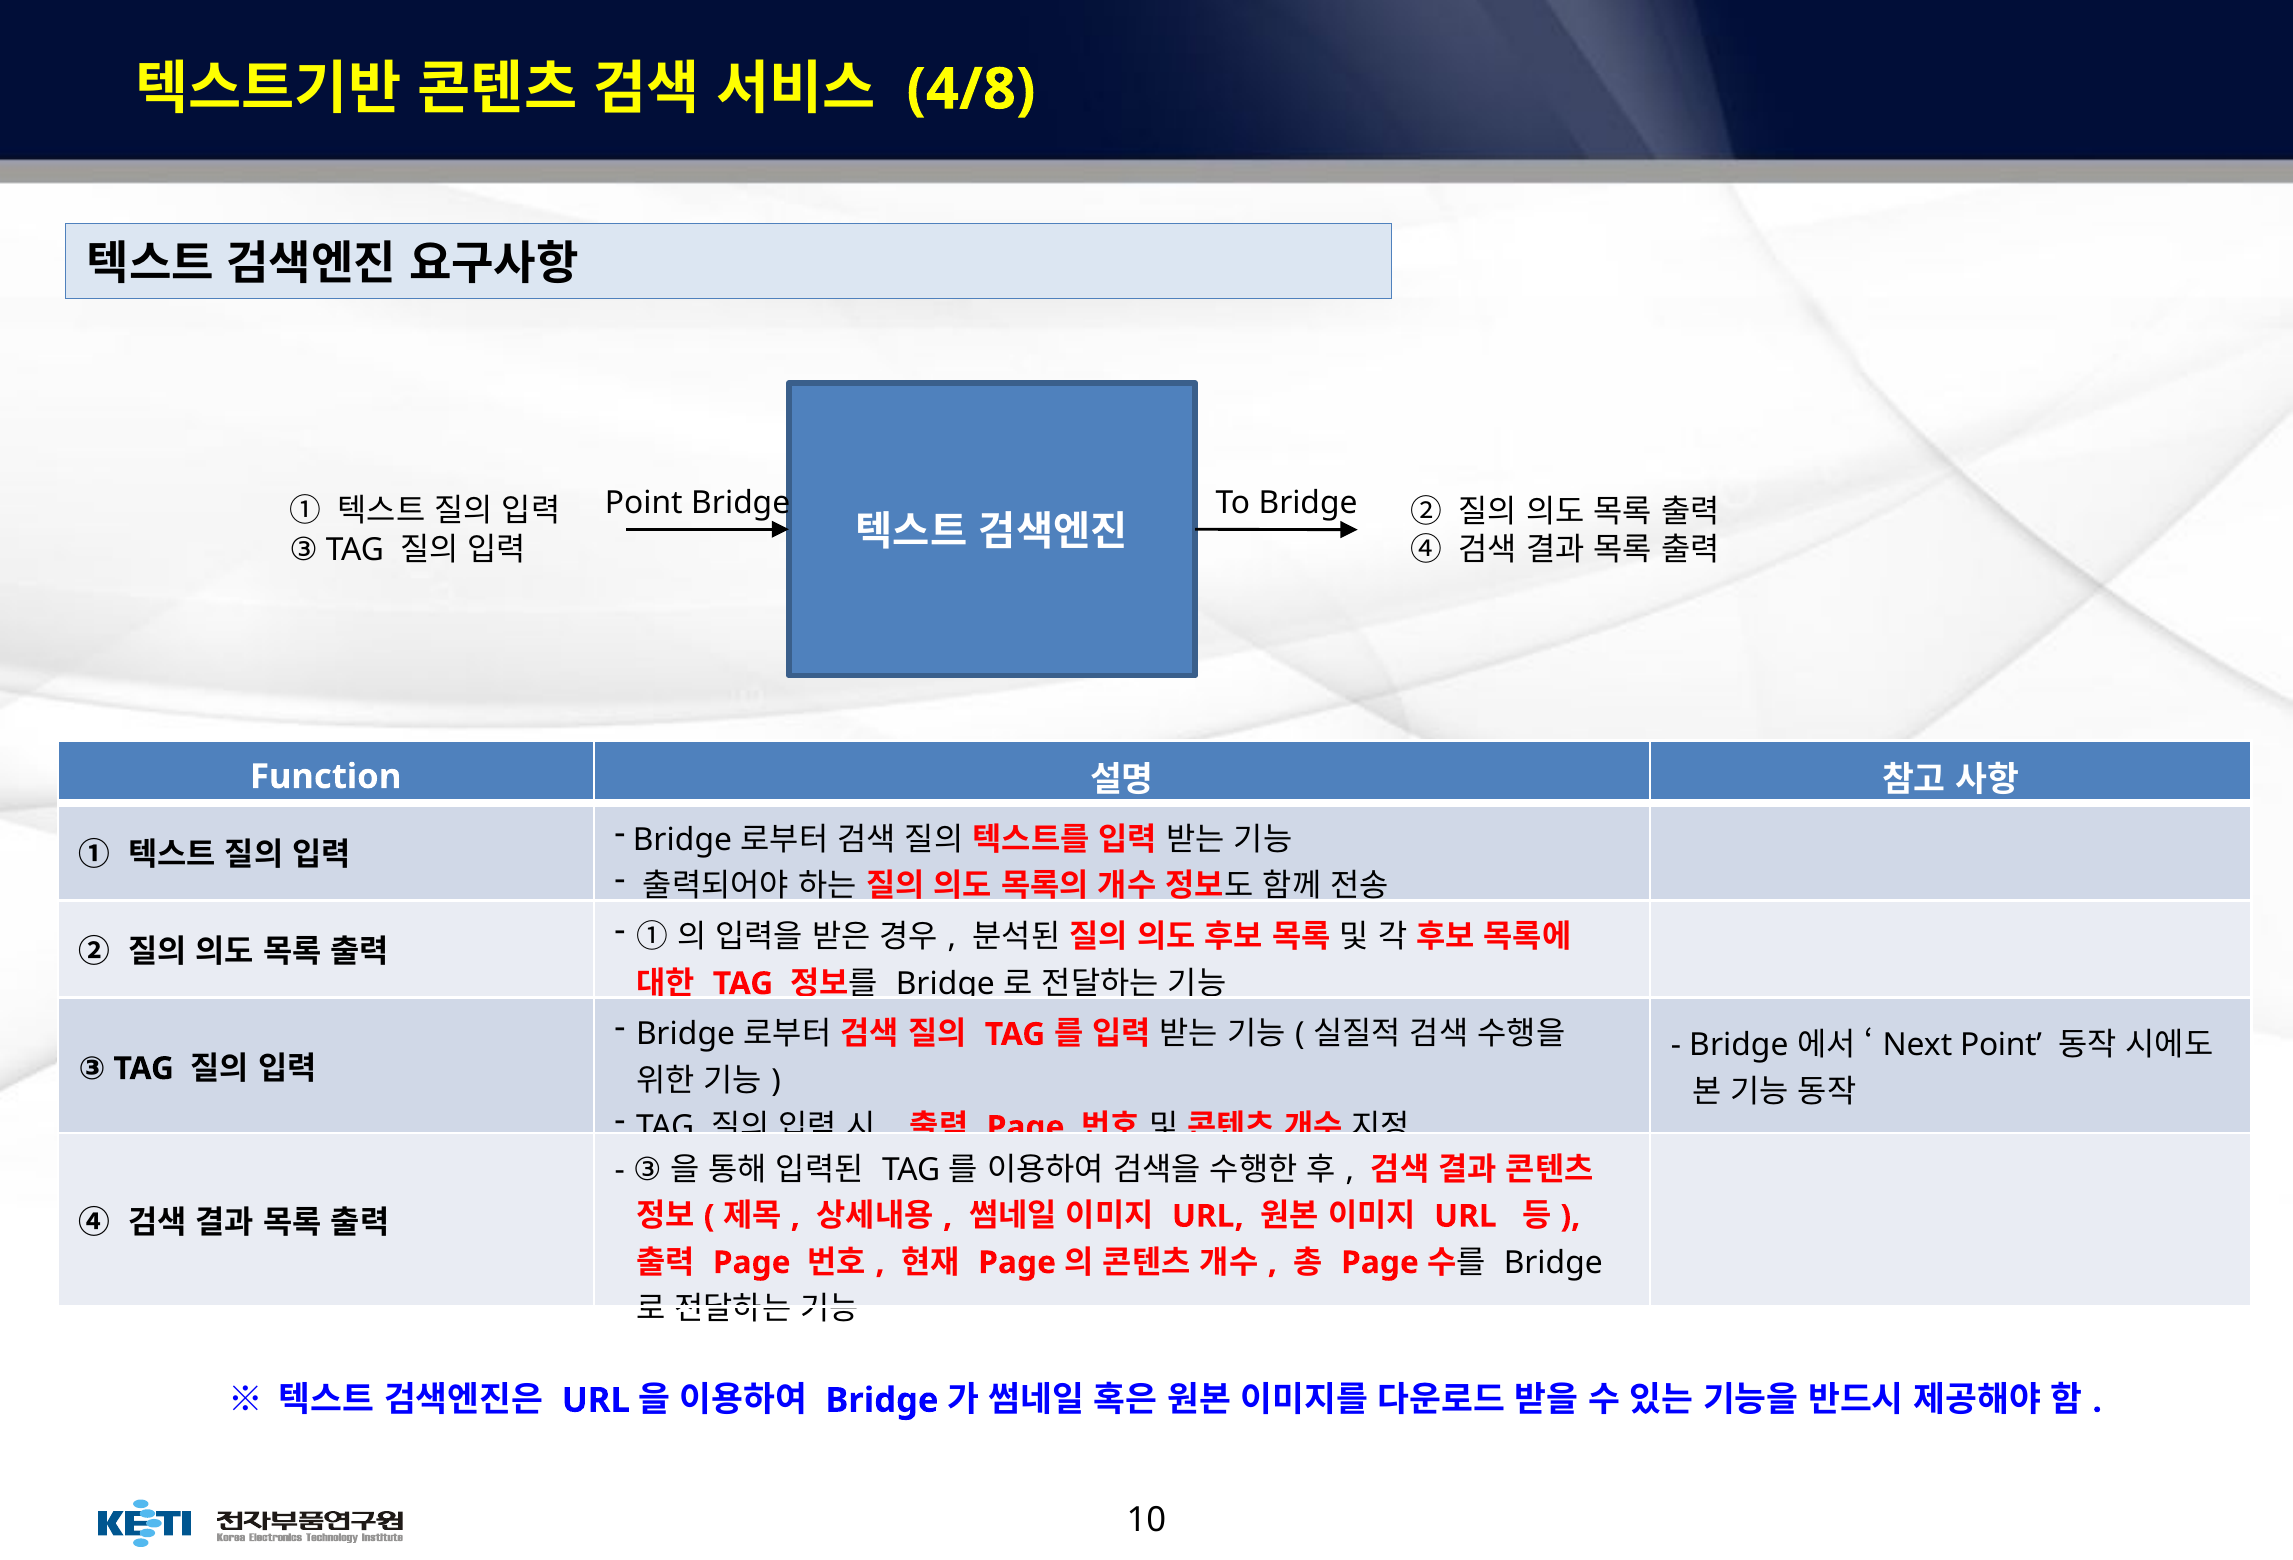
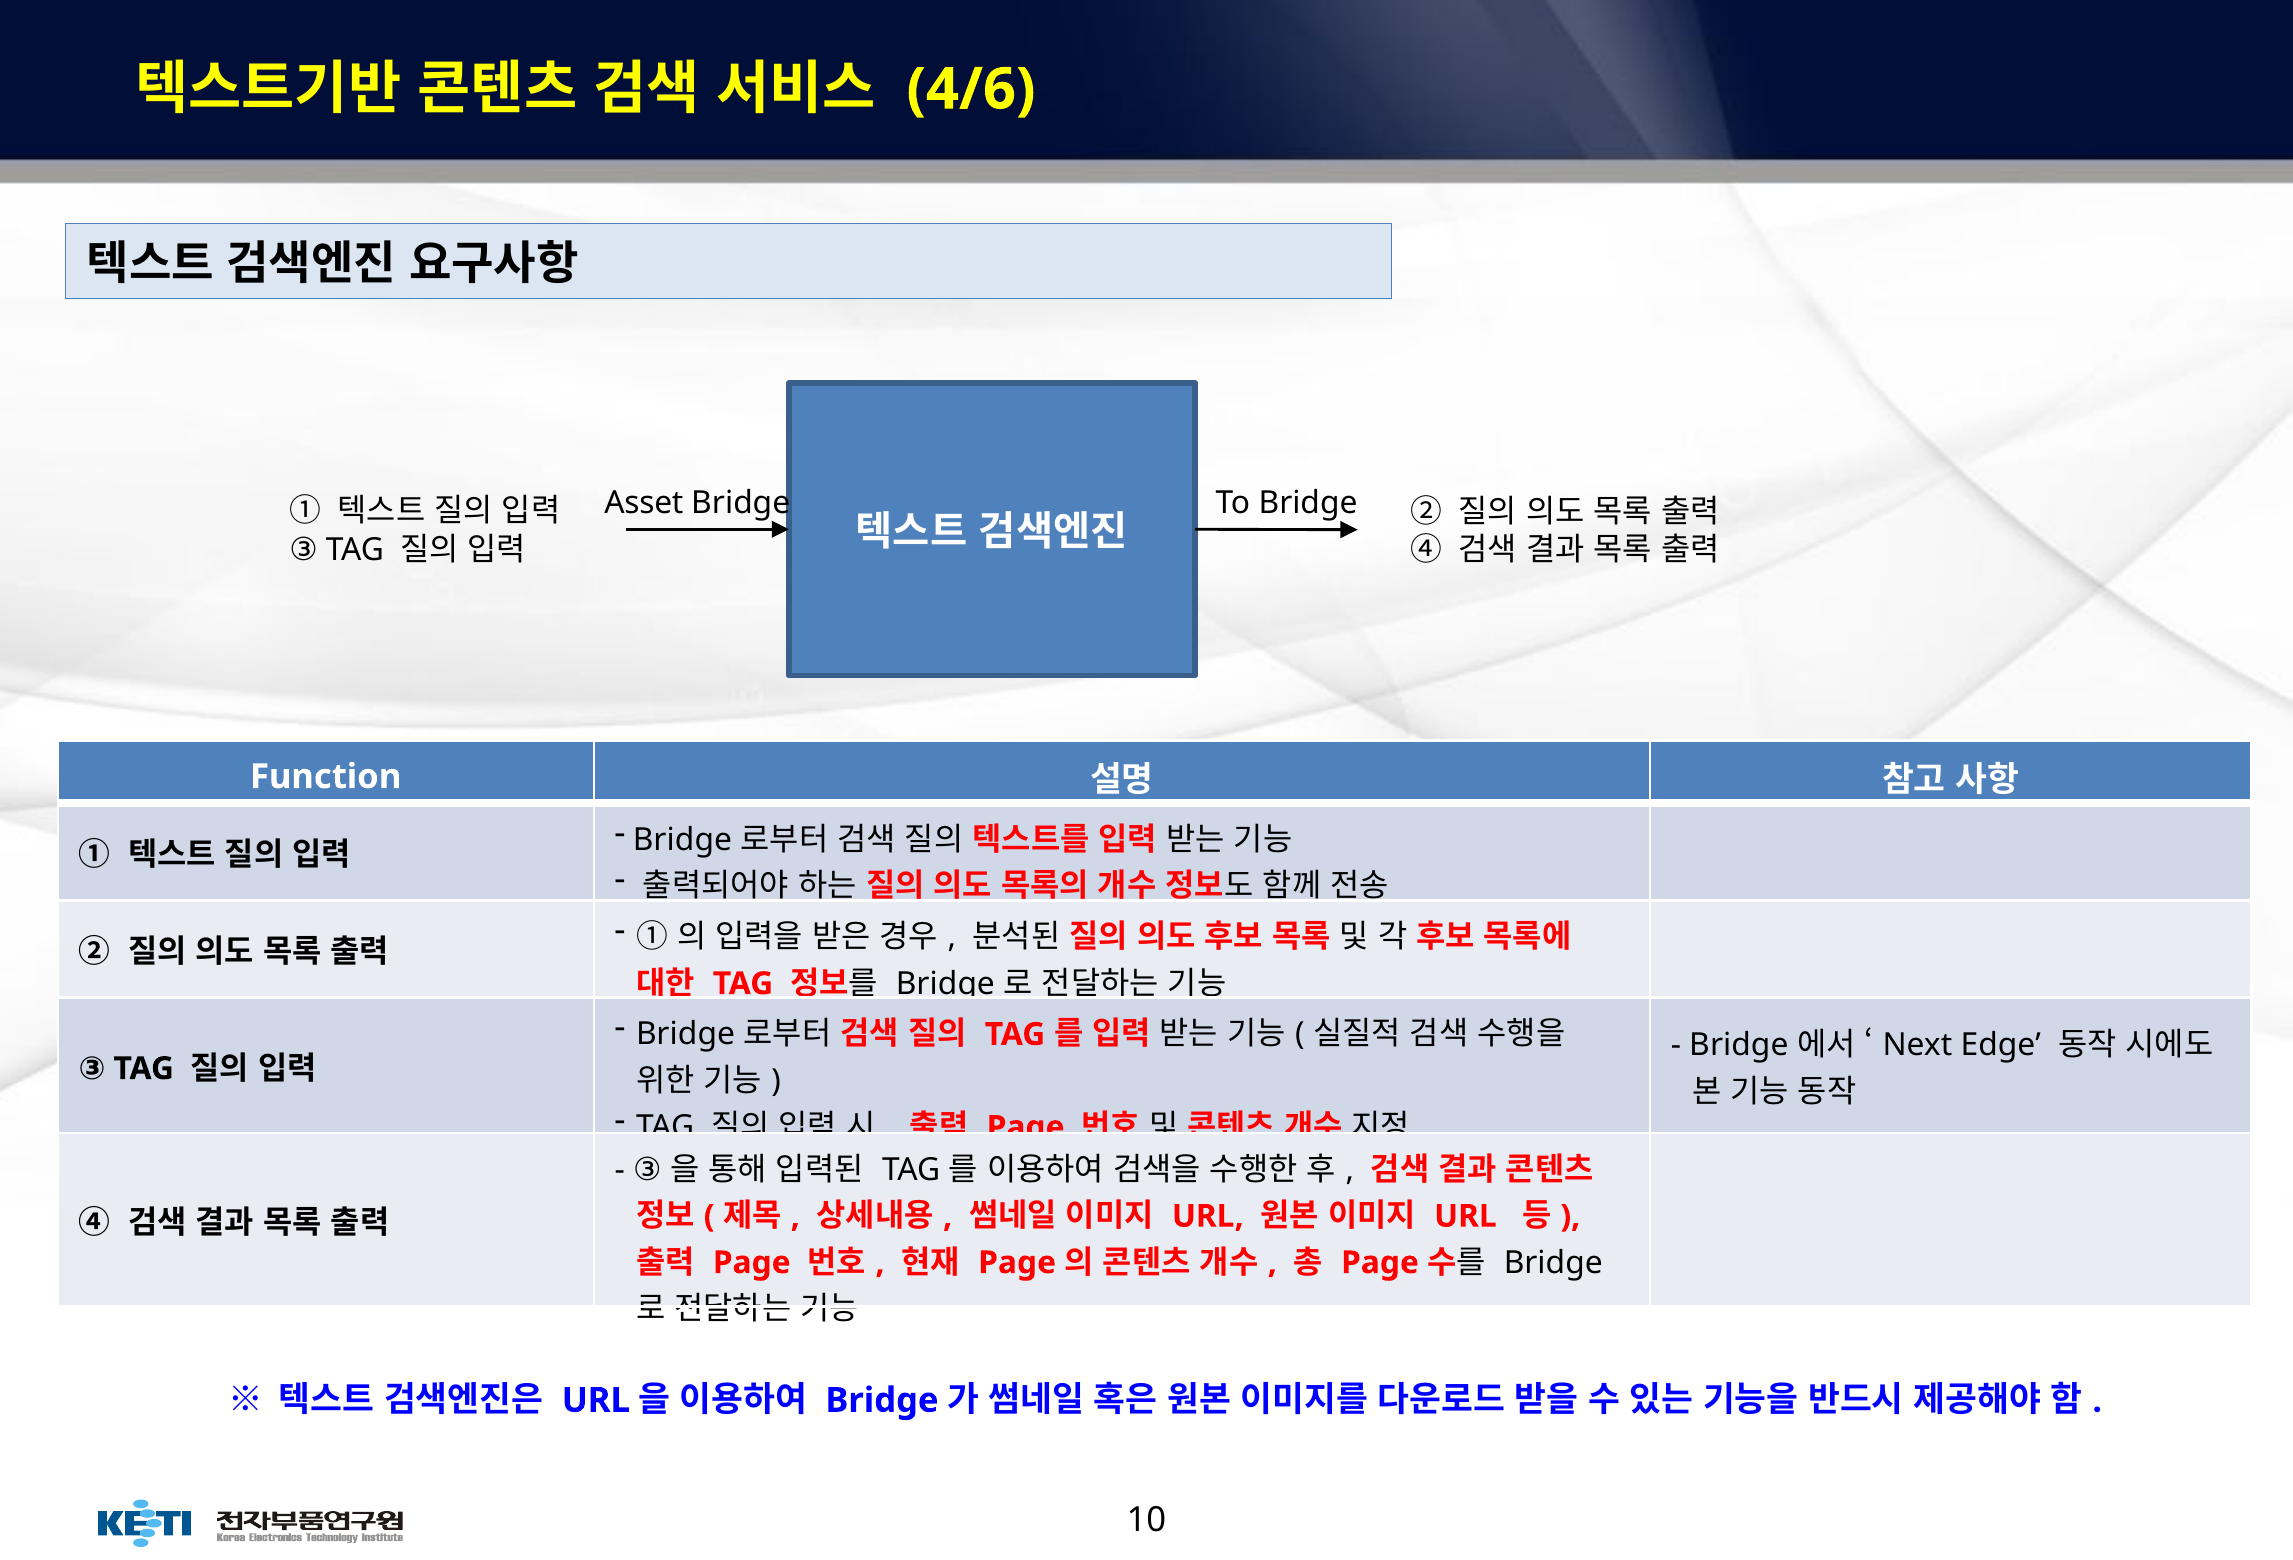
4/8: 4/8 -> 4/6 (971, 89)
Point: Point -> Asset (644, 503)
Next Point: Point -> Edge (2001, 1045)
